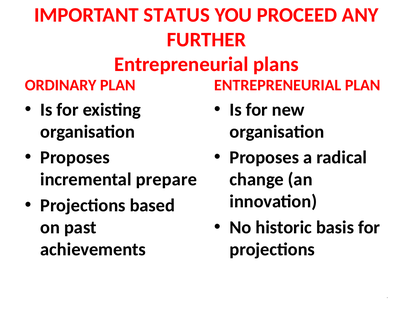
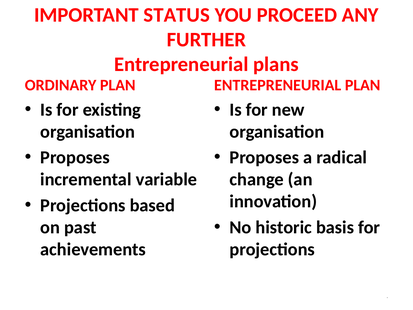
prepare: prepare -> variable (166, 179)
